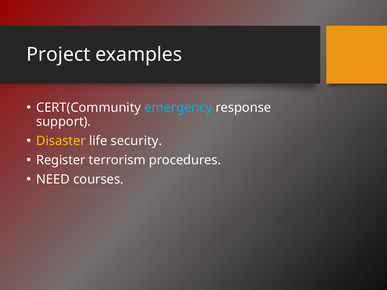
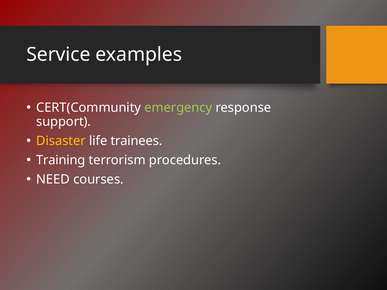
Project: Project -> Service (58, 55)
emergency colour: light blue -> light green (178, 108)
security: security -> trainees (136, 141)
Register: Register -> Training (61, 160)
